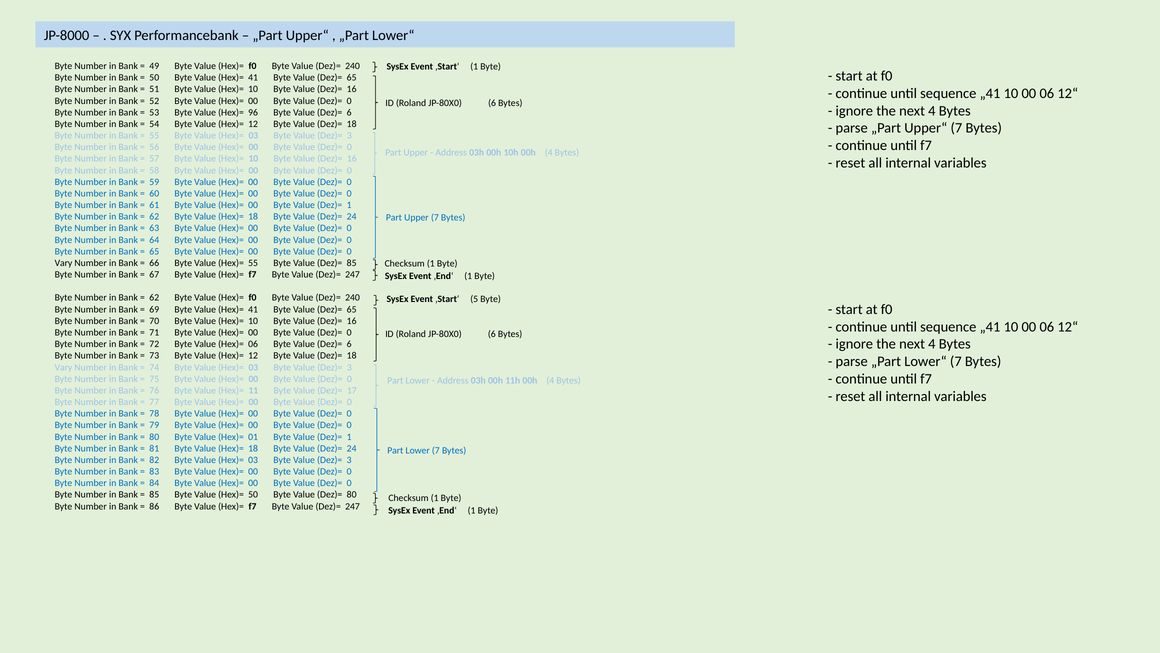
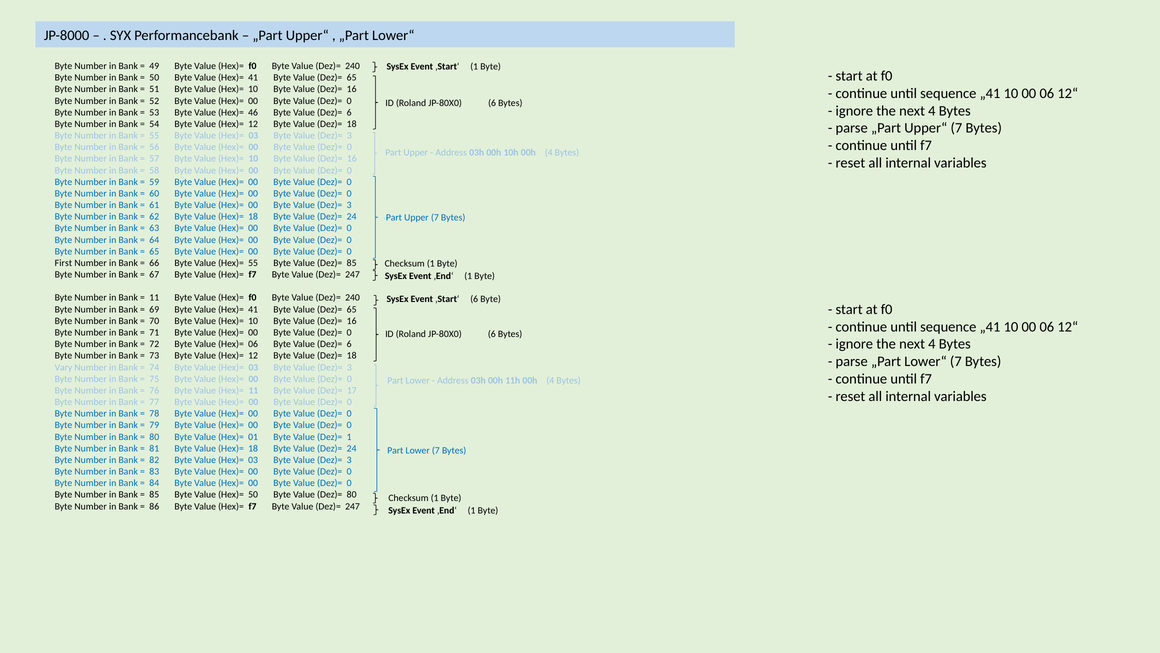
96: 96 -> 46 (253, 112)
1: 1 -> 3 (349, 205)
Vary: Vary -> First (63, 263)
62: 62 -> 11 (154, 298)
‚Start‘ 5: 5 -> 6 (474, 299)
